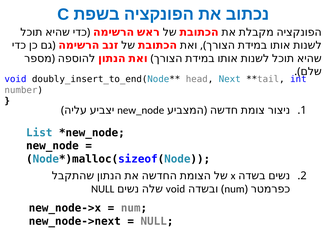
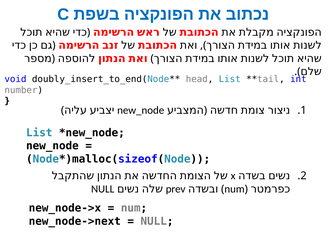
head Next: Next -> List (230, 79)
void: void -> prev (176, 189)
